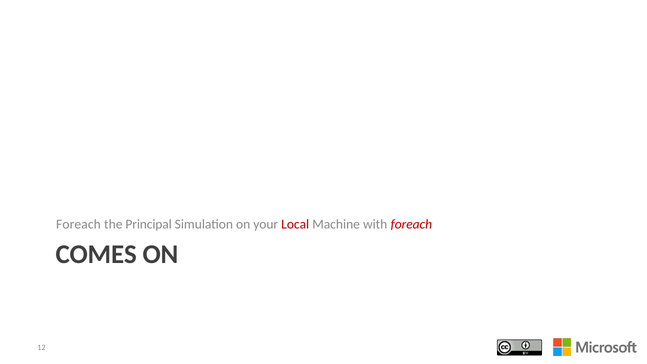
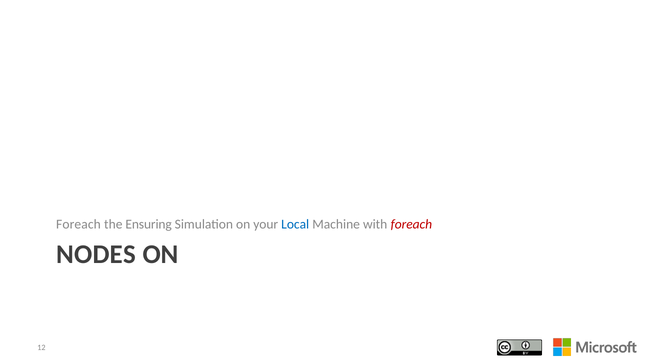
Principal: Principal -> Ensuring (149, 224)
Local colour: red -> blue (295, 224)
COMES: COMES -> NODES (96, 254)
